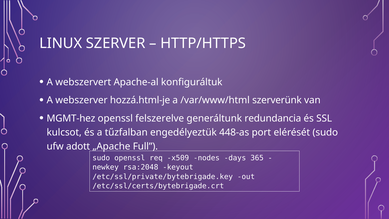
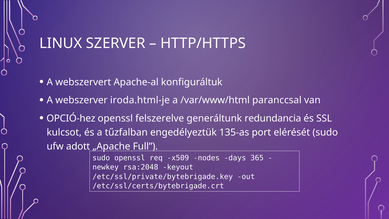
hozzá.html-je: hozzá.html-je -> iroda.html-je (140, 100)
szerverünk: szerverünk -> paranccsal (277, 100)
MGMT-hez: MGMT-hez -> OPCIÓ-hez (71, 118)
448-as: 448-as -> 135-as (234, 132)
